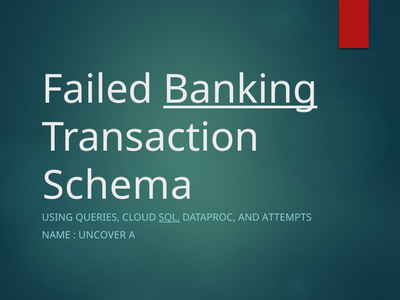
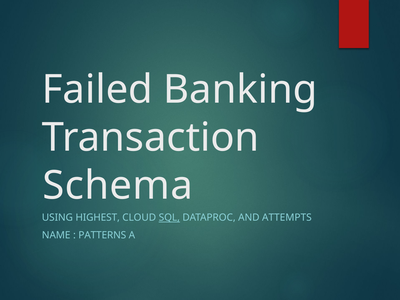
Banking underline: present -> none (240, 90)
QUERIES: QUERIES -> HIGHEST (98, 218)
UNCOVER: UNCOVER -> PATTERNS (102, 235)
